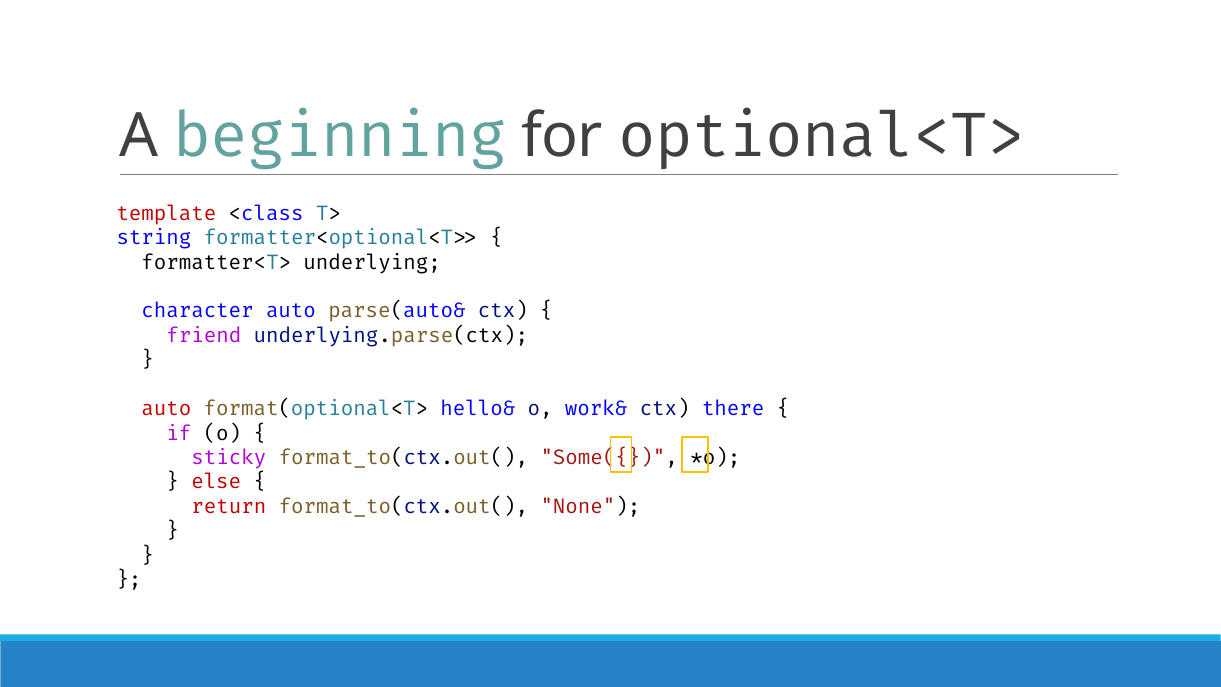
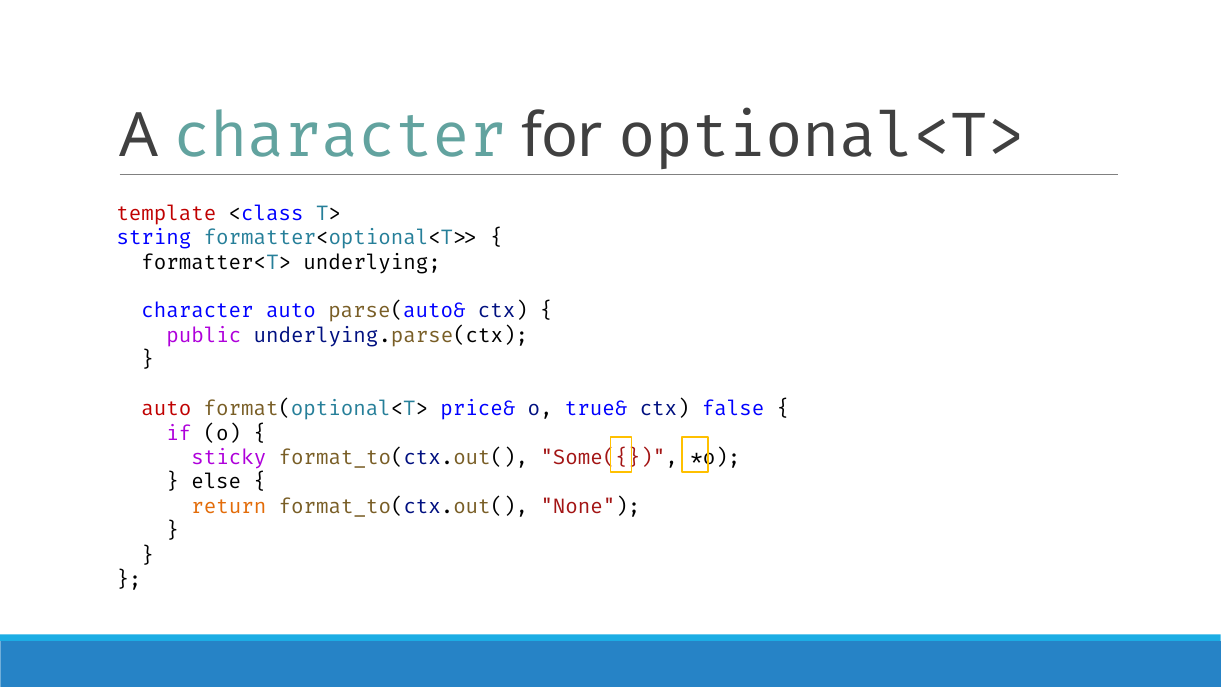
A beginning: beginning -> character (340, 137)
friend: friend -> public (204, 336)
hello&: hello& -> price& (478, 409)
work&: work& -> true& (596, 409)
there: there -> false (733, 409)
else colour: red -> black (216, 482)
return colour: red -> orange (229, 506)
